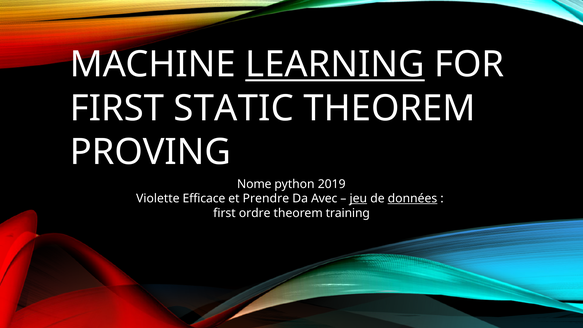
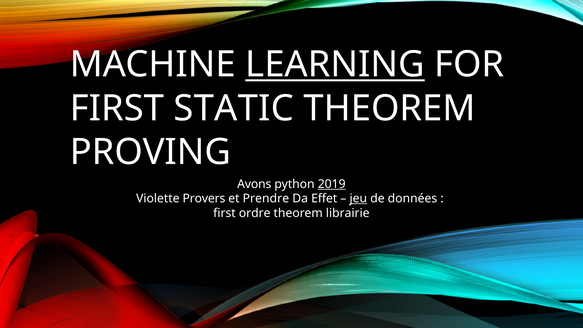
Nome: Nome -> Avons (254, 184)
2019 underline: none -> present (332, 184)
Efficace: Efficace -> Provers (204, 199)
Avec: Avec -> Effet (324, 199)
données underline: present -> none (412, 199)
training: training -> librairie (348, 213)
